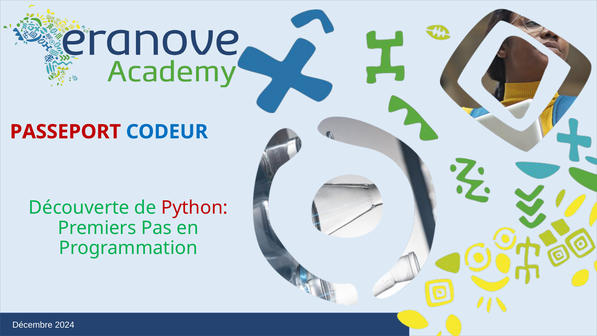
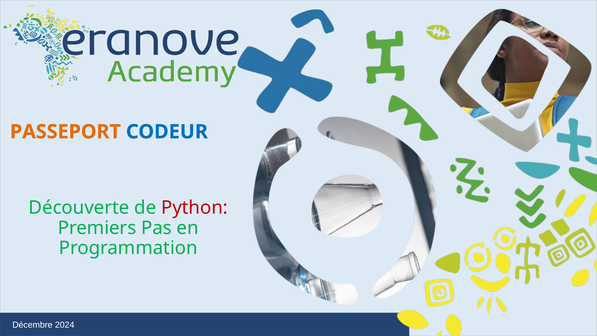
PASSEPORT colour: red -> orange (65, 132)
